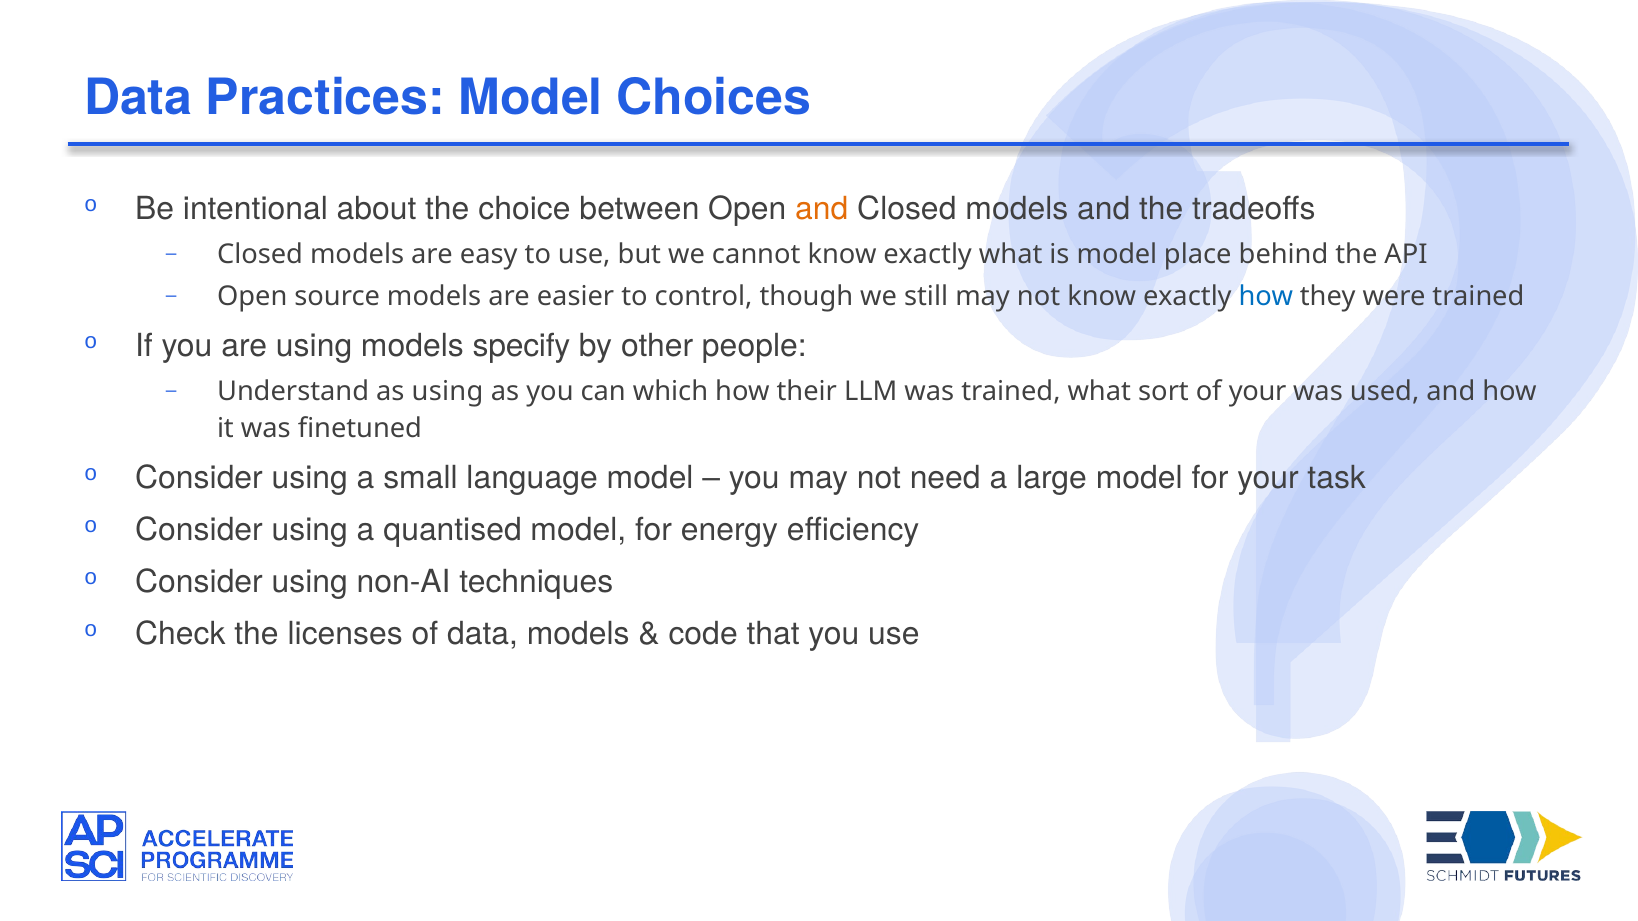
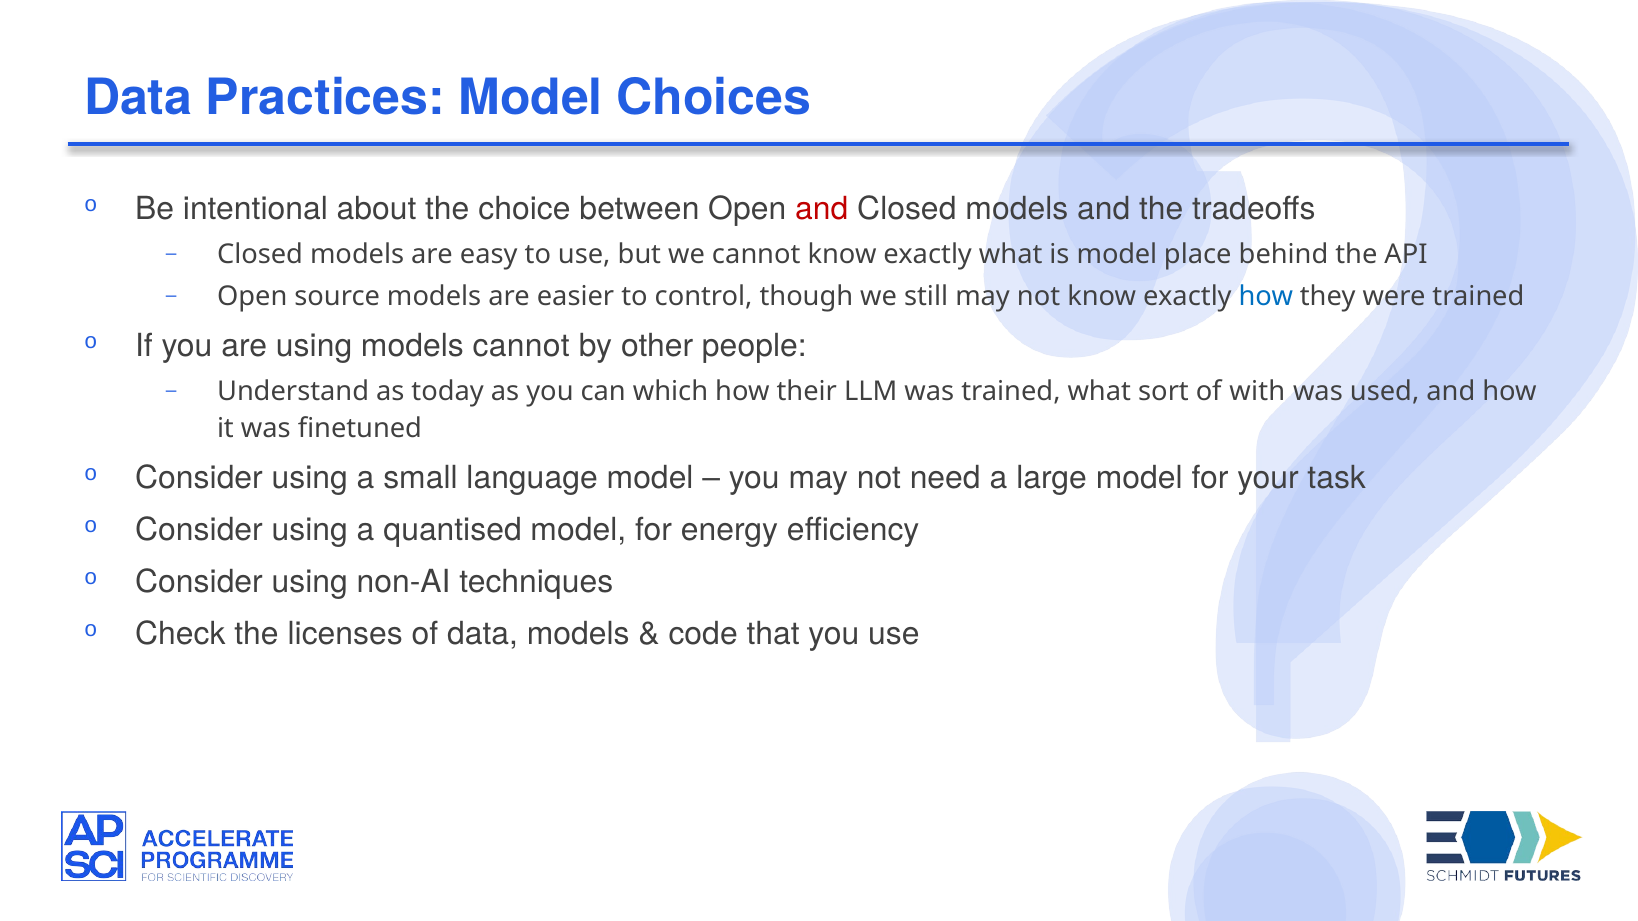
and colour: orange -> red (822, 209)
models specify: specify -> cannot (521, 346)
as using: using -> today (448, 392)
of your: your -> with (1257, 392)
